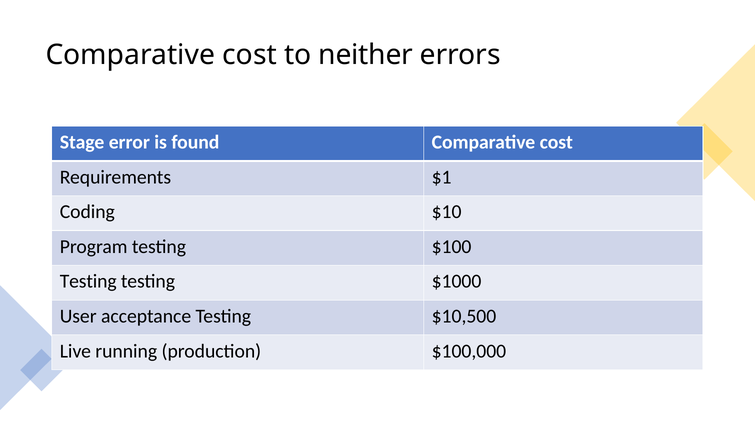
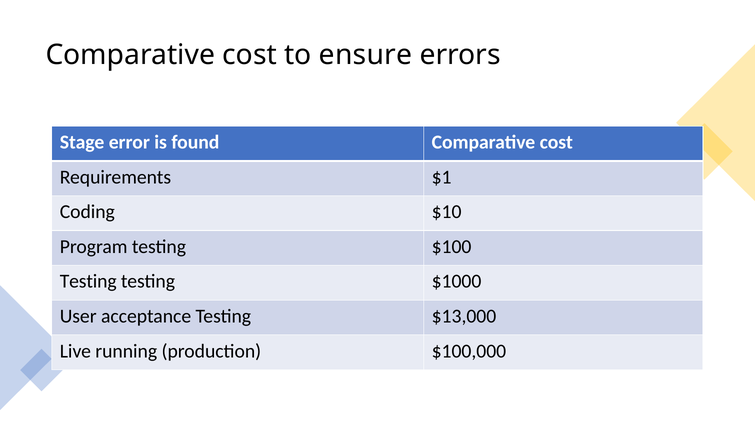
neither: neither -> ensure (365, 55)
$10,500: $10,500 -> $13,000 (464, 316)
